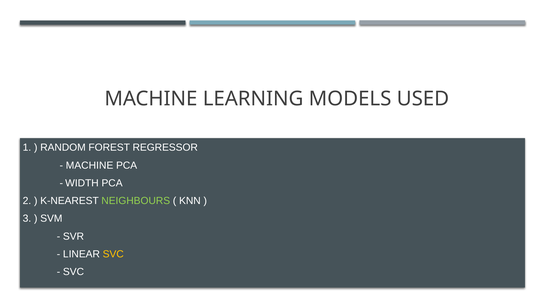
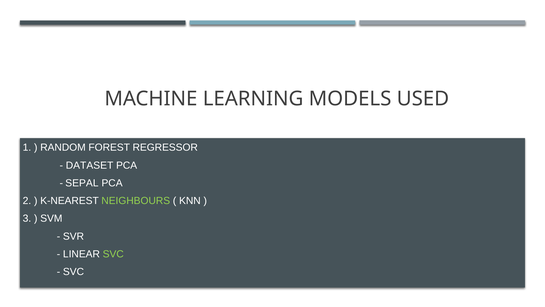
MACHINE: MACHINE -> DATASET (90, 165)
WIDTH: WIDTH -> SEPAL (82, 183)
SVC colour: yellow -> light green (113, 254)
